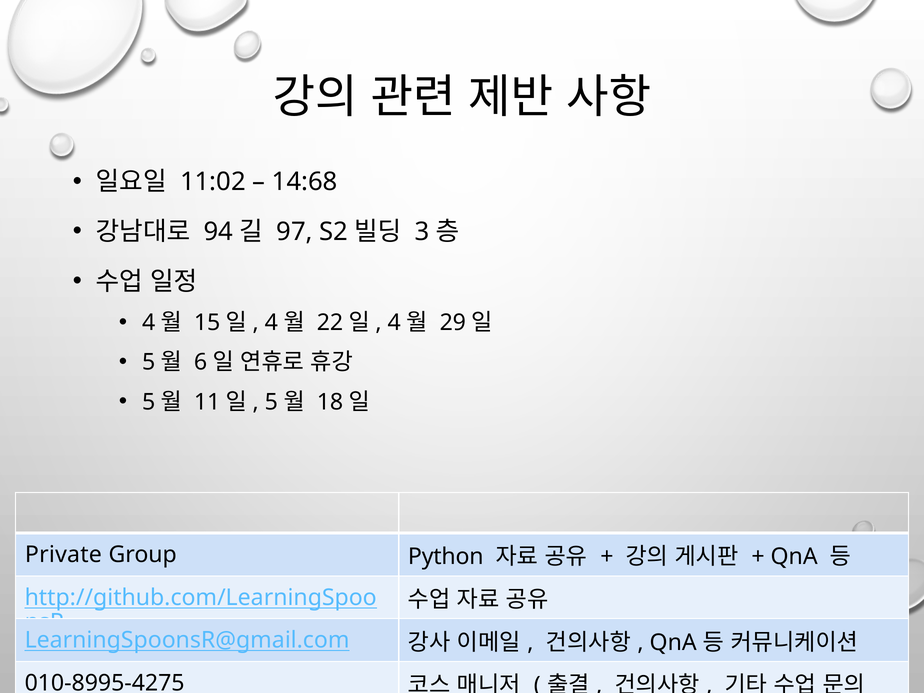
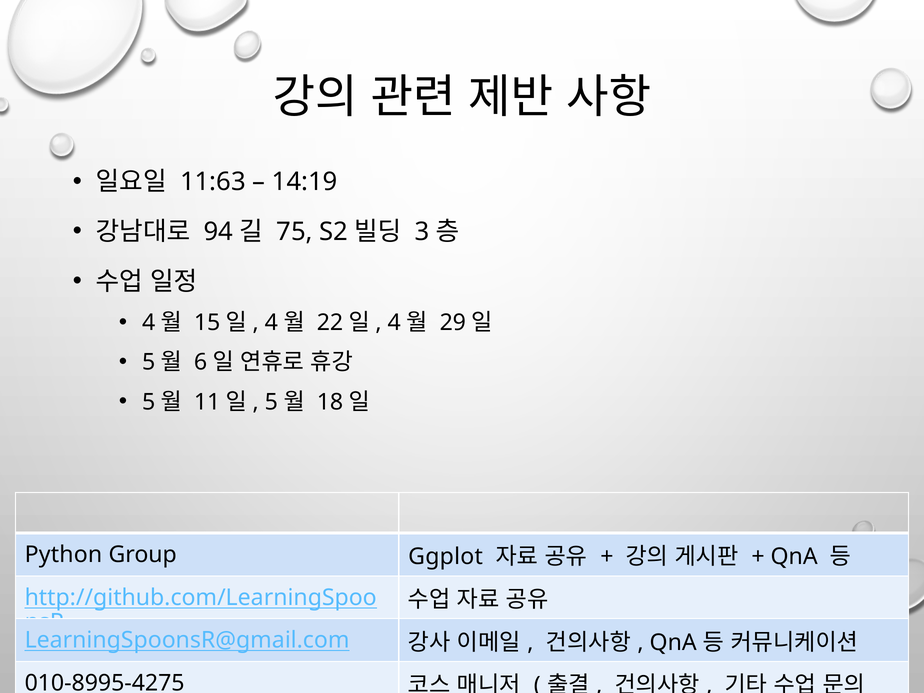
11:02: 11:02 -> 11:63 (213, 182)
14:68: 14:68 -> 14:19 (305, 182)
97: 97 -> 75 (294, 232)
Private: Private -> Python (63, 555)
Python: Python -> Ggplot (446, 557)
